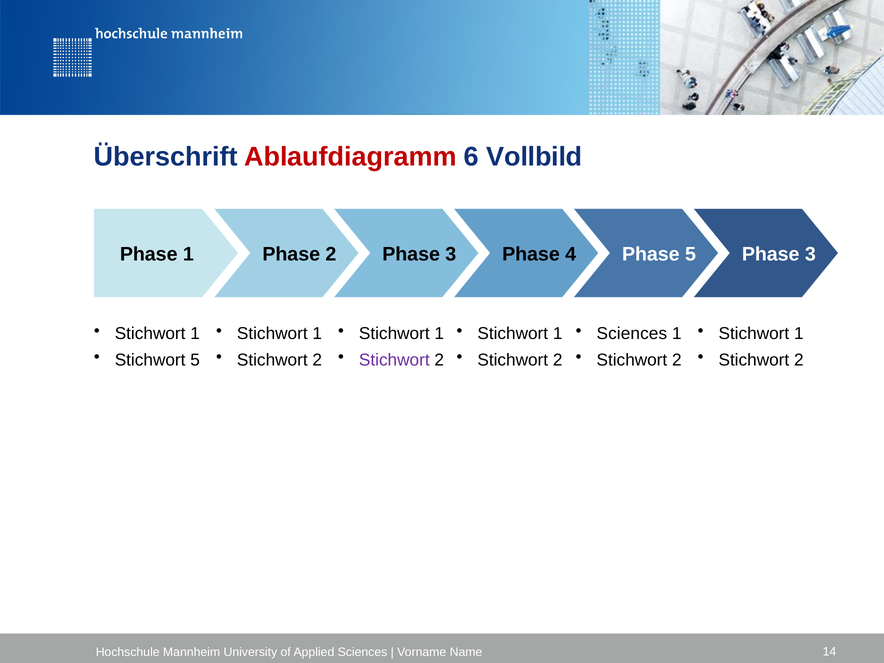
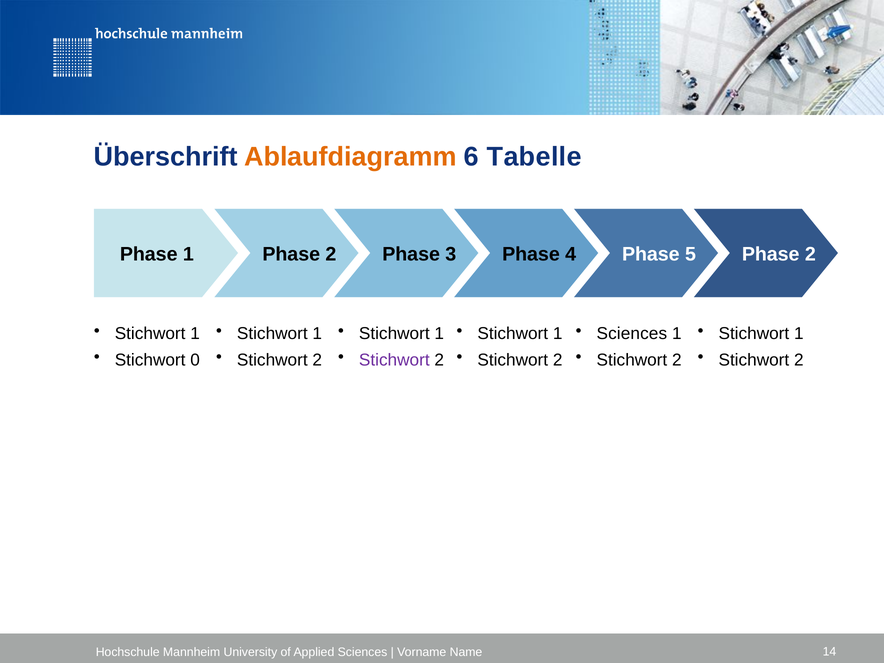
Ablaufdiagramm colour: red -> orange (350, 157)
Vollbild: Vollbild -> Tabelle (534, 157)
3: 3 -> 2 (810, 254)
Stichwort 5: 5 -> 0 (195, 360)
